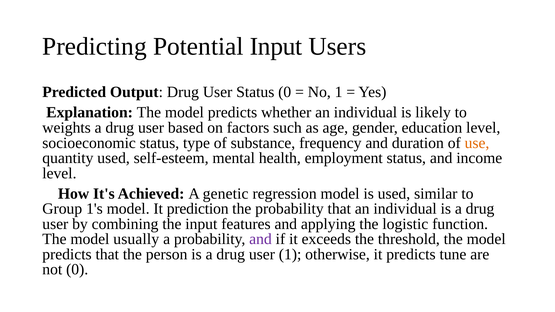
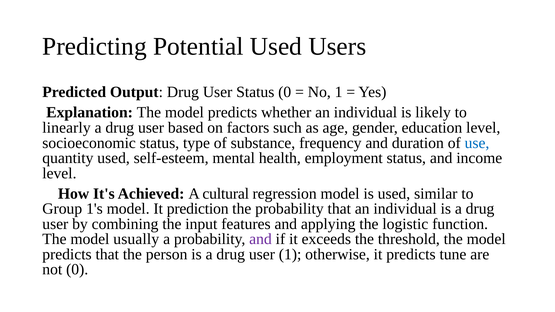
Potential Input: Input -> Used (276, 47)
weights: weights -> linearly (66, 128)
use colour: orange -> blue (477, 143)
genetic: genetic -> cultural (226, 194)
